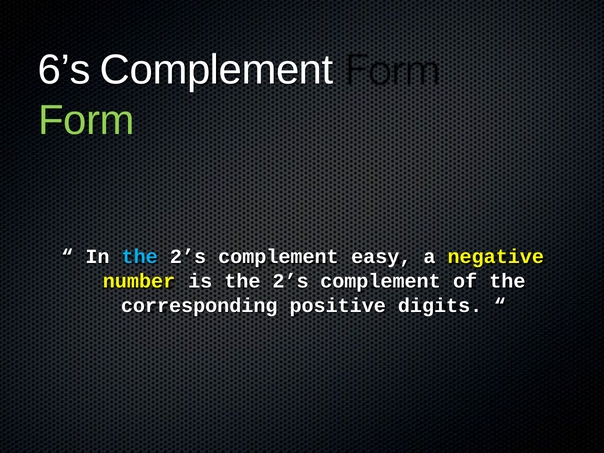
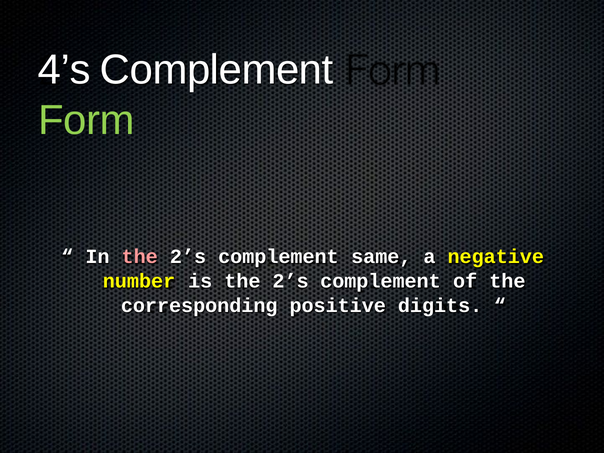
6’s: 6’s -> 4’s (64, 70)
the colour: light blue -> pink (140, 257)
easy: easy -> same (381, 257)
